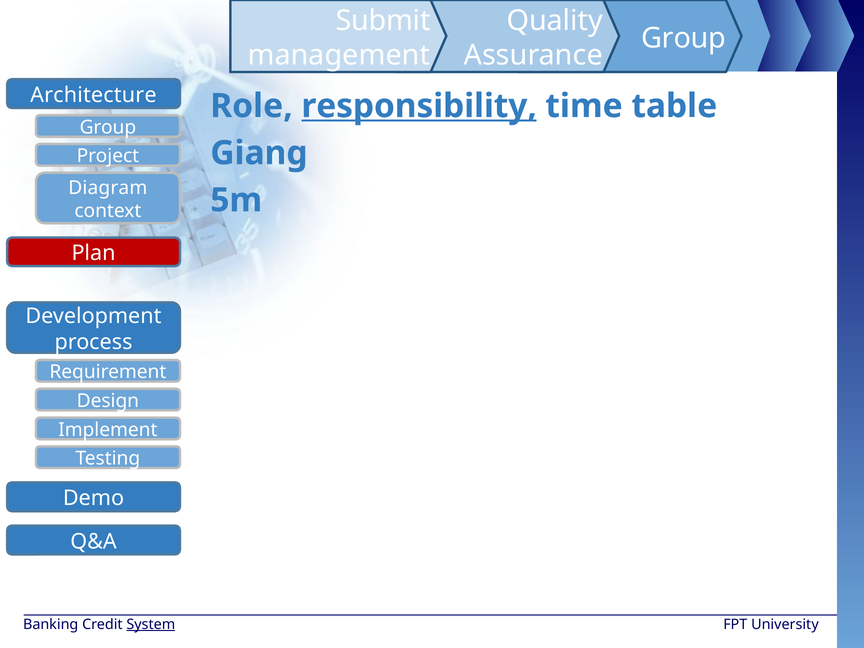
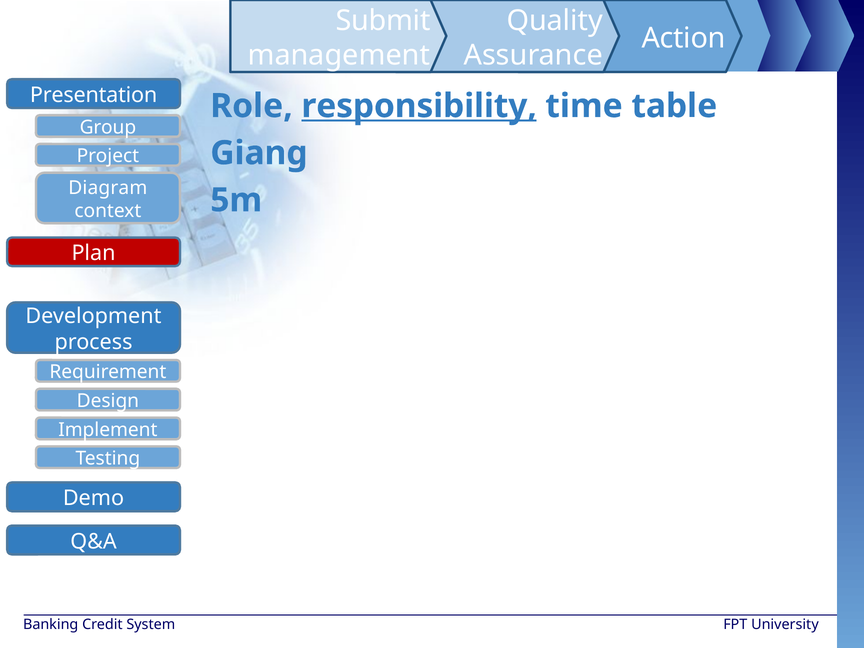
Group: Group -> Action (684, 38)
Architecture: Architecture -> Presentation (94, 95)
System underline: present -> none (151, 624)
